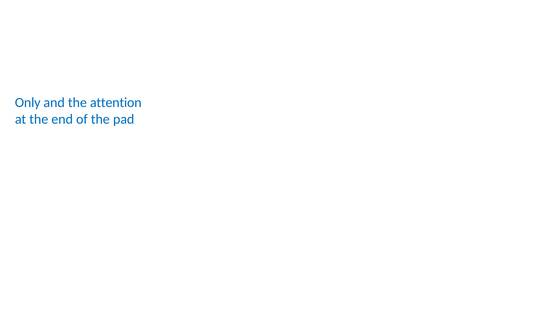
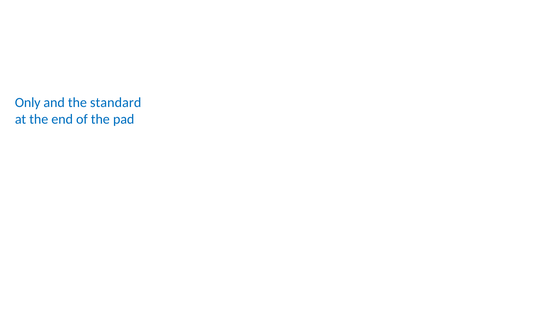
attention: attention -> standard (116, 103)
